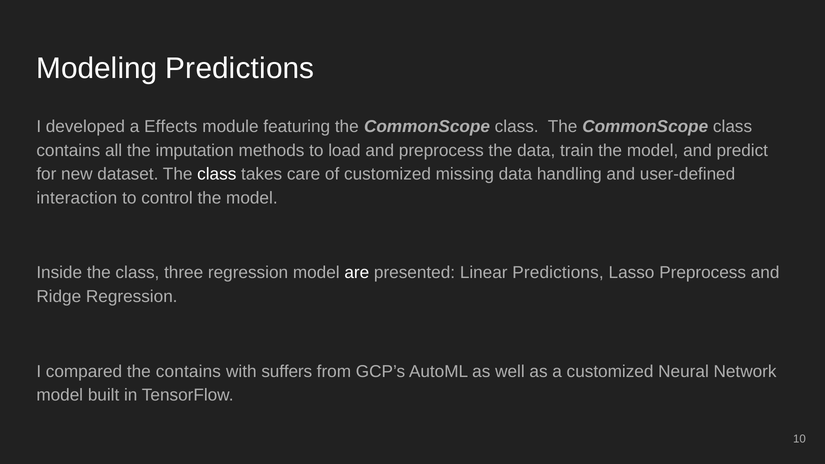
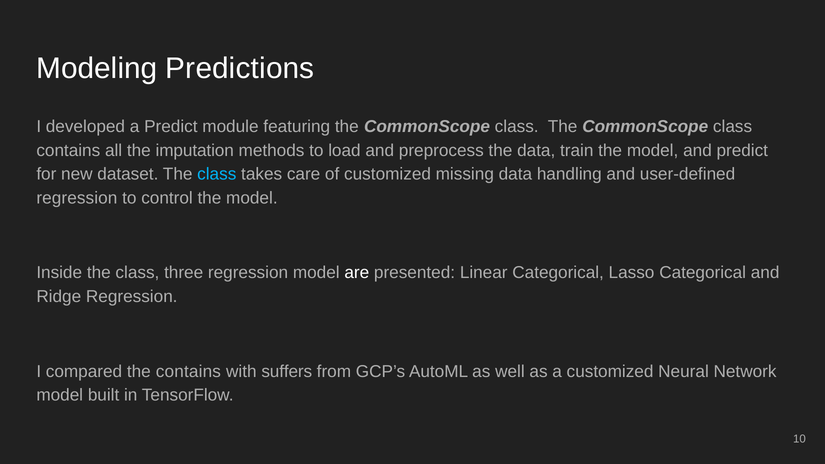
a Effects: Effects -> Predict (171, 127)
class colour: white -> light blue (217, 174)
interaction: interaction -> regression (77, 198)
Linear Predictions: Predictions -> Categorical (558, 273)
Lasso Preprocess: Preprocess -> Categorical (703, 273)
